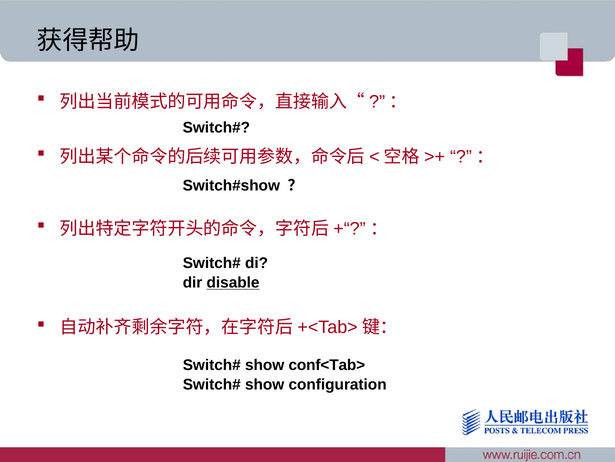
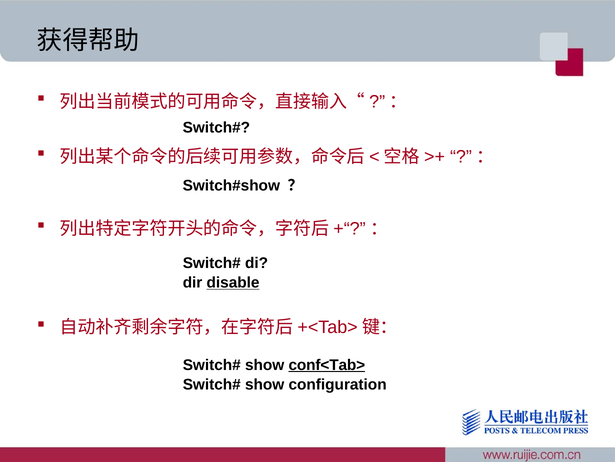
conf<Tab> underline: none -> present (327, 364)
